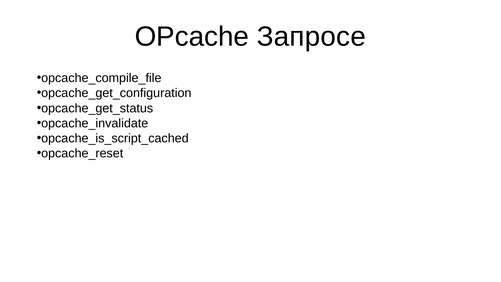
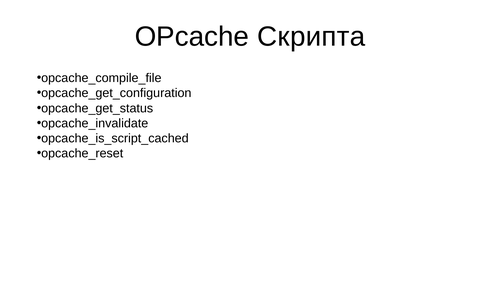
Запросе: Запросе -> Скрипта (311, 37)
